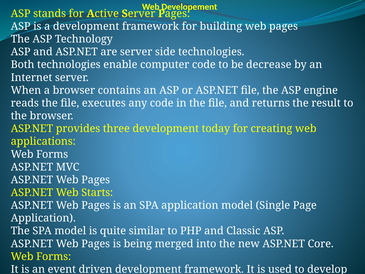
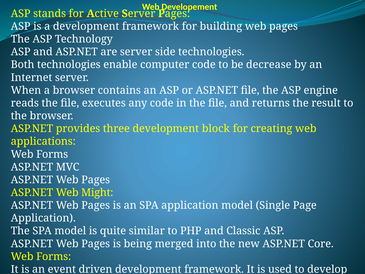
today: today -> block (216, 129)
Starts: Starts -> Might (97, 192)
